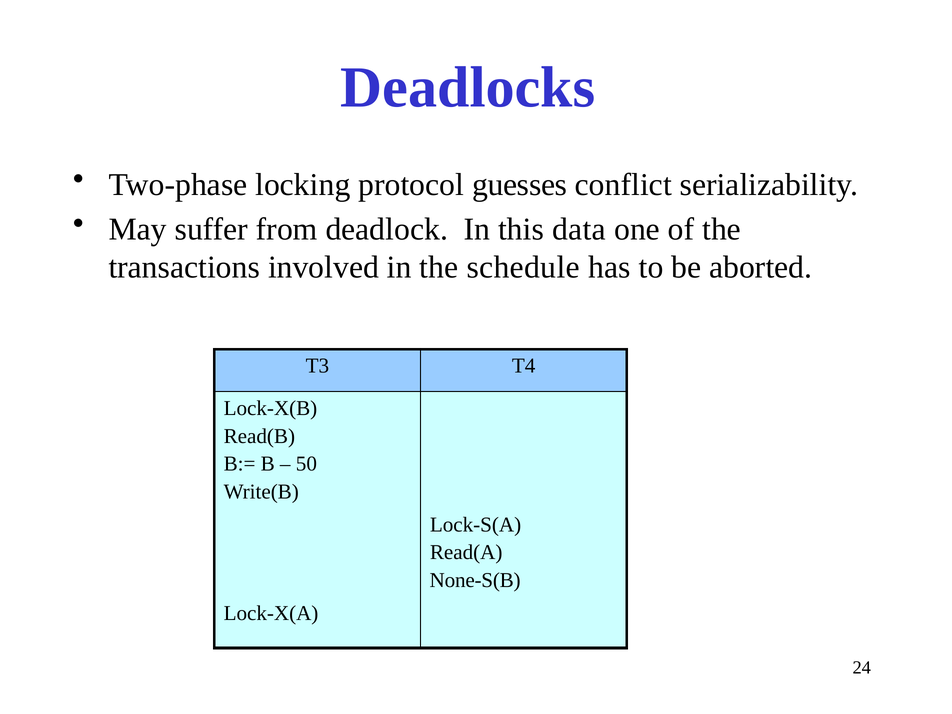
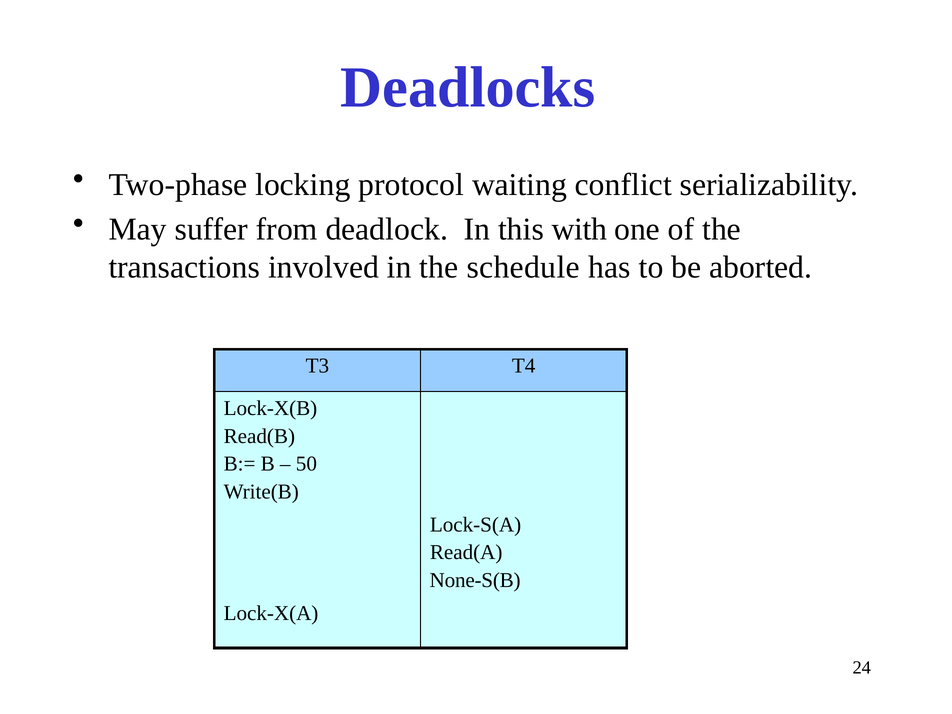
guesses: guesses -> waiting (520, 185)
data: data -> with (579, 229)
